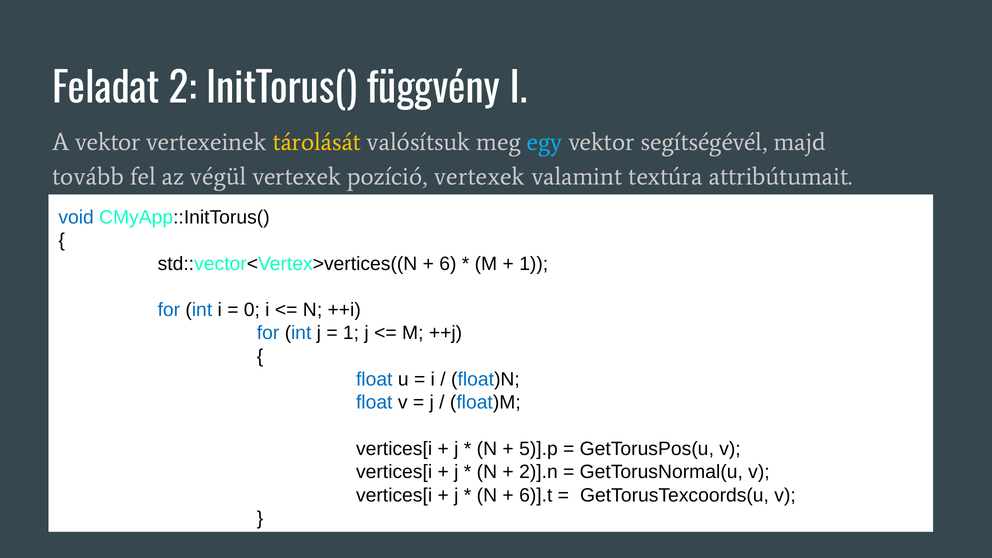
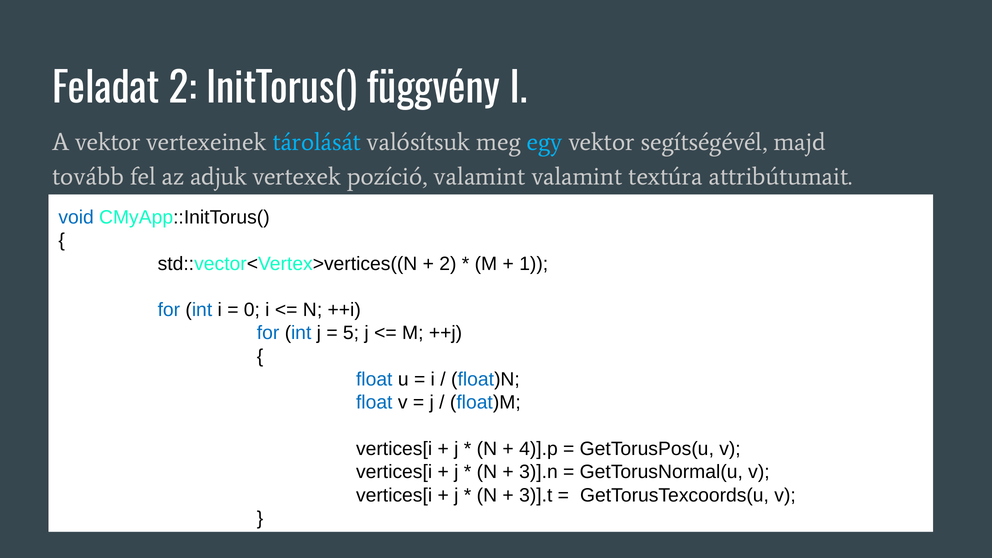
tárolását colour: yellow -> light blue (317, 142)
végül: végül -> adjuk (219, 176)
pozíció vertexek: vertexek -> valamint (480, 176)
6: 6 -> 2 (448, 264)
1: 1 -> 5 (351, 333)
5)].p: 5)].p -> 4)].p (538, 449)
2)].n: 2)].n -> 3)].n (538, 472)
6)].t: 6)].t -> 3)].t (536, 495)
